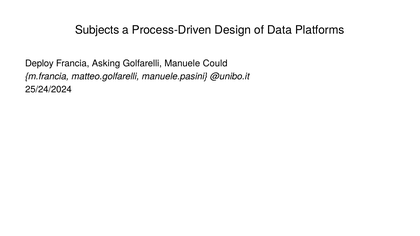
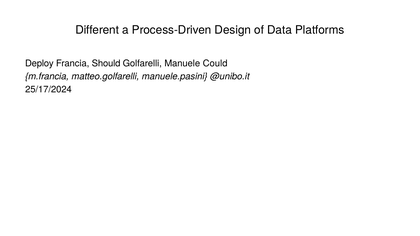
Subjects: Subjects -> Different (97, 30)
Asking: Asking -> Should (106, 63)
25/24/2024: 25/24/2024 -> 25/17/2024 (48, 90)
